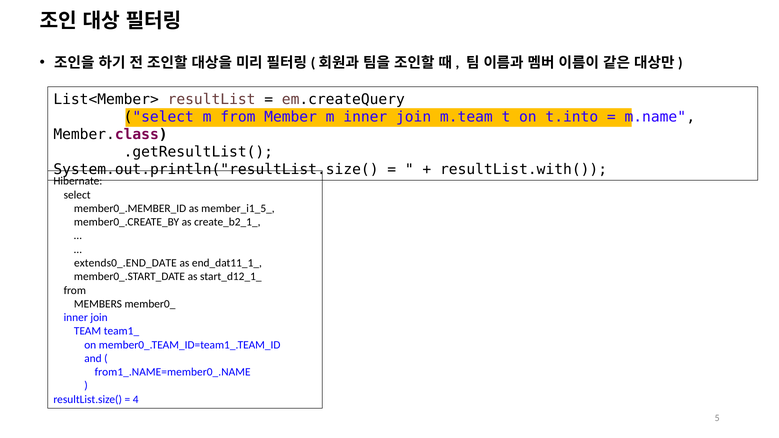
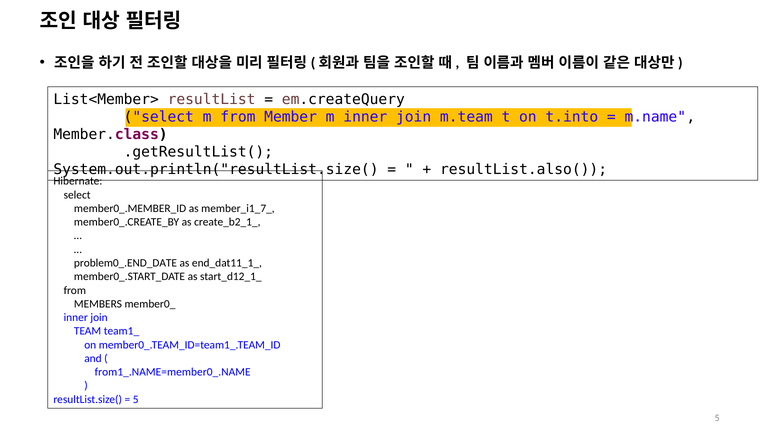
resultList.with(: resultList.with( -> resultList.also( (524, 170)
member_i1_5_: member_i1_5_ -> member_i1_7_ (238, 209)
extends0_.END_DATE: extends0_.END_DATE -> problem0_.END_DATE (125, 263)
4: 4 -> 5 (136, 399)
